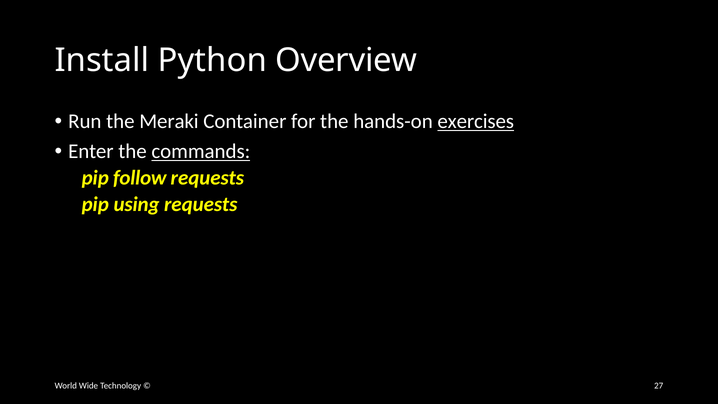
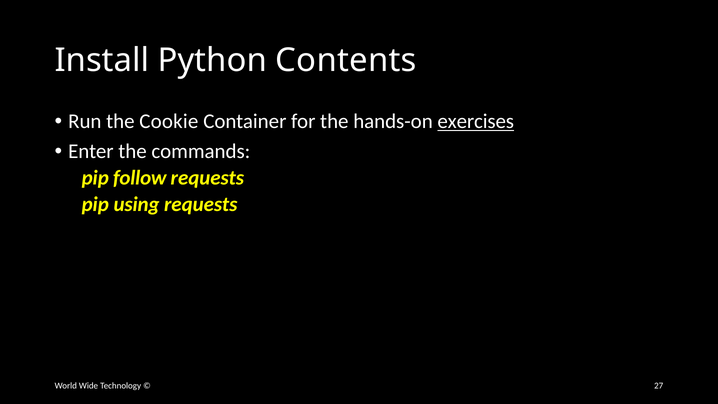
Overview: Overview -> Contents (346, 60)
Meraki: Meraki -> Cookie (169, 121)
commands underline: present -> none (201, 151)
